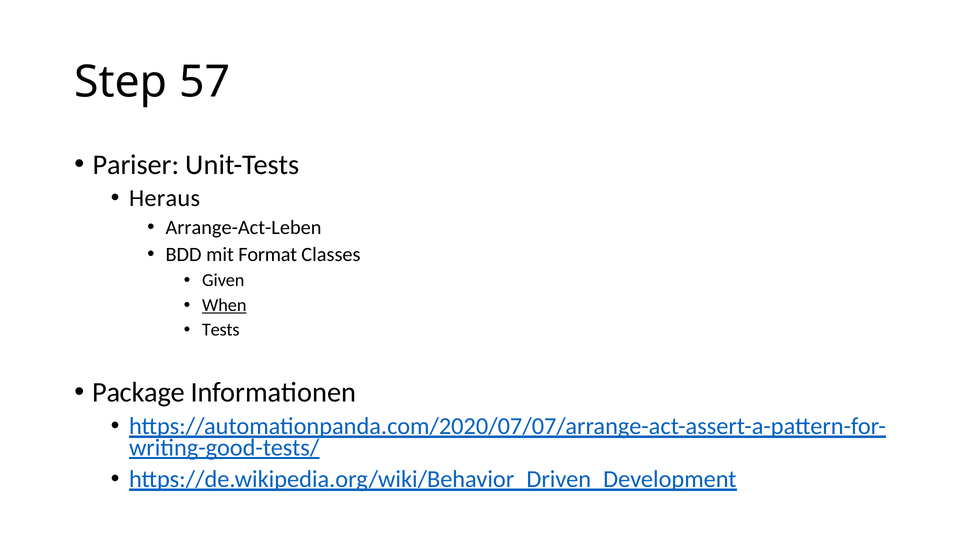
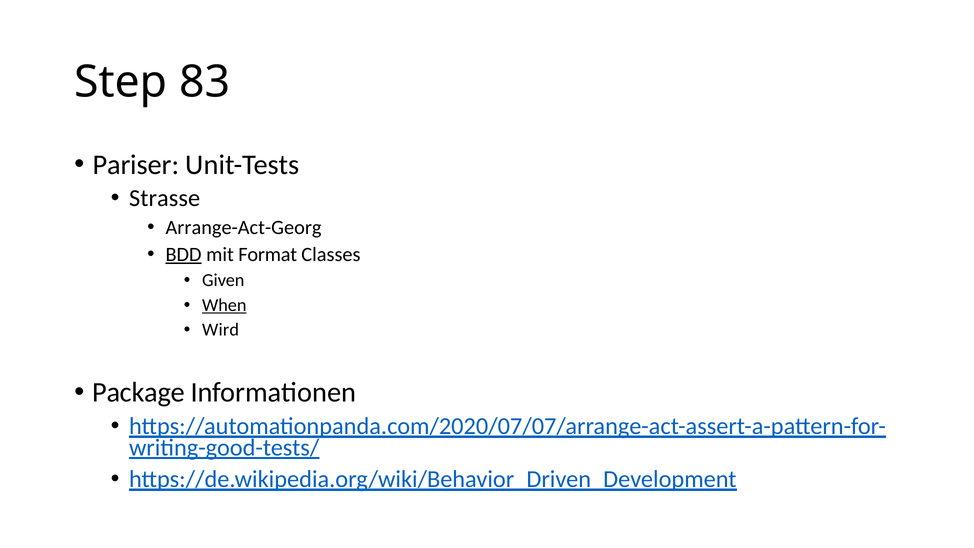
57: 57 -> 83 (205, 82)
Heraus: Heraus -> Strasse (165, 198)
Arrange-Act-Leben: Arrange-Act-Leben -> Arrange-Act-Georg (244, 227)
BDD underline: none -> present (184, 254)
Tests: Tests -> Wird (221, 330)
